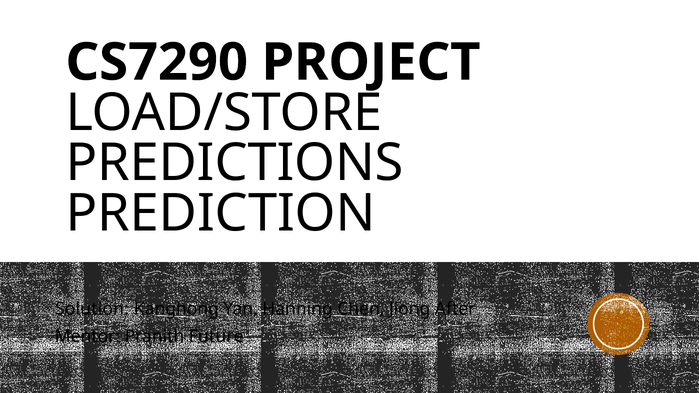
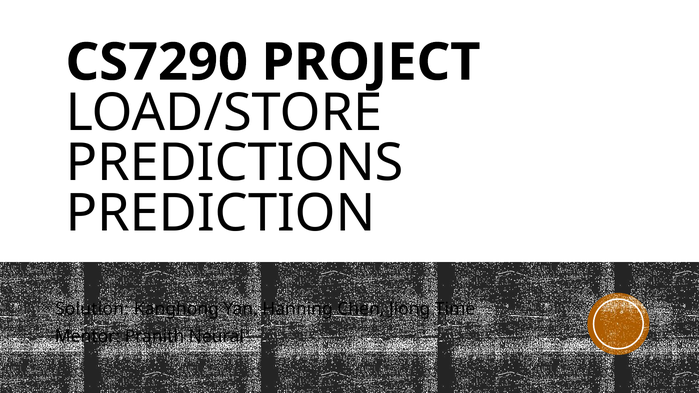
After: After -> Time (455, 309)
Future: Future -> Neural (216, 337)
